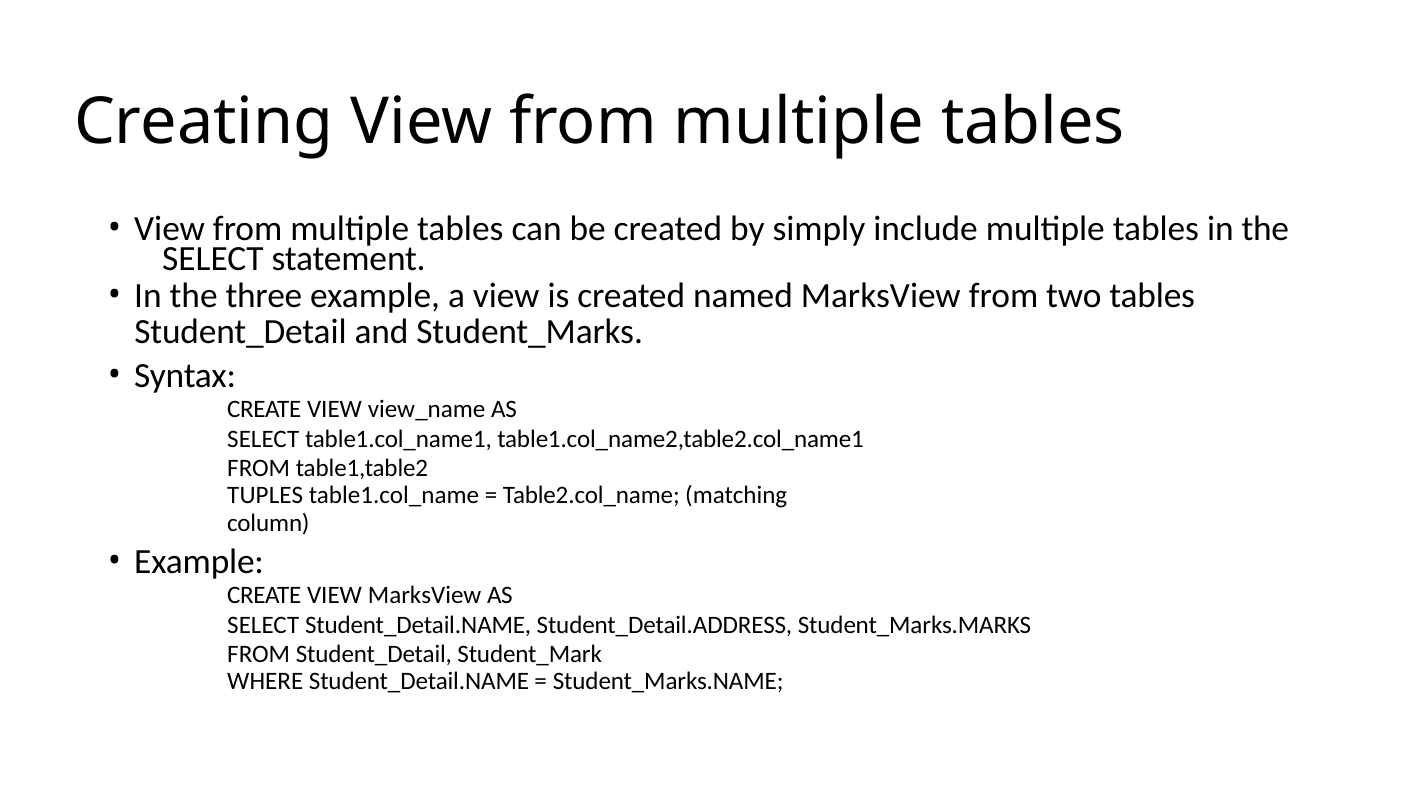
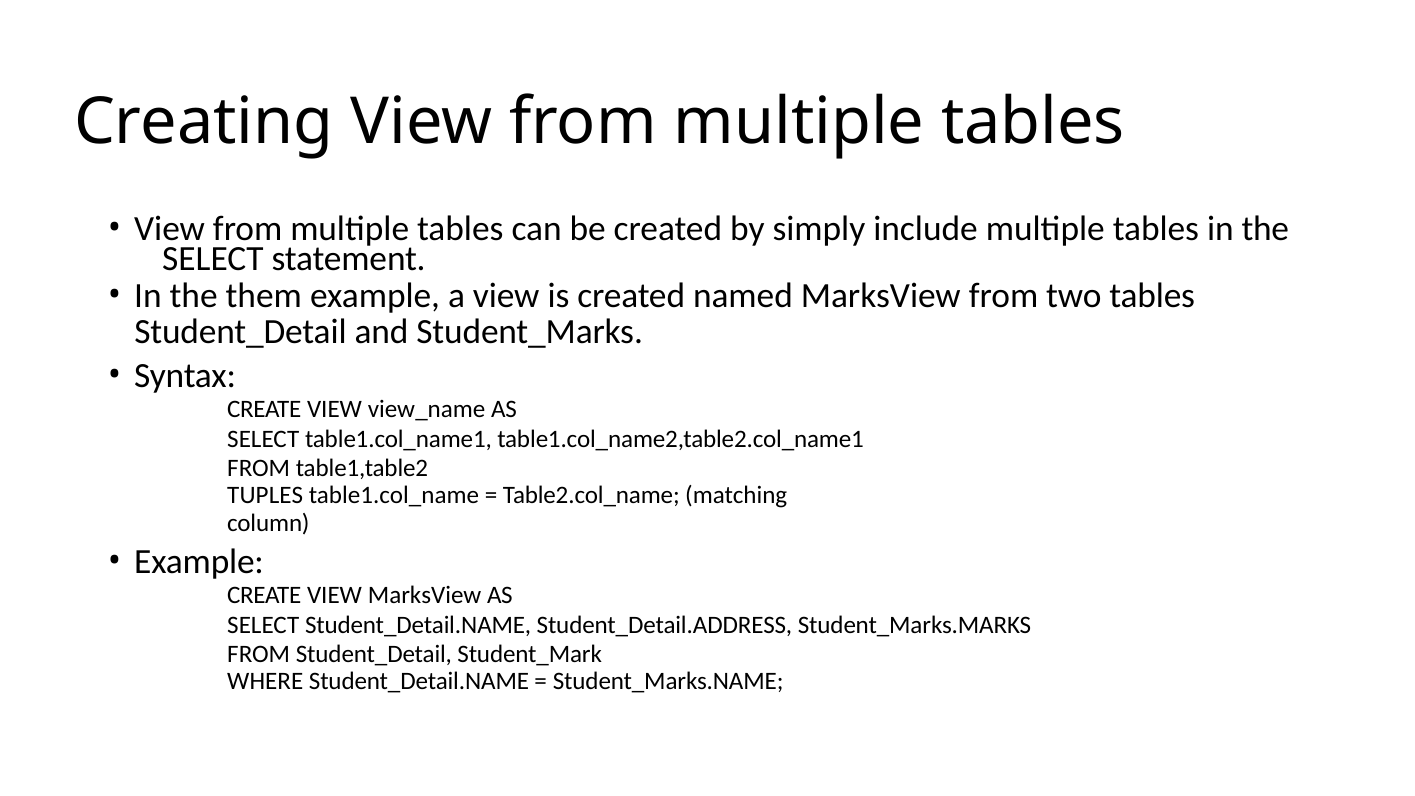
three: three -> them (264, 296)
